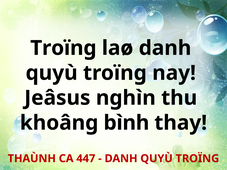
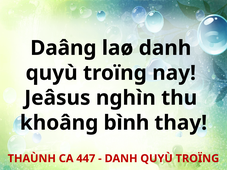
Troïng: Troïng -> Daâng (63, 48)
